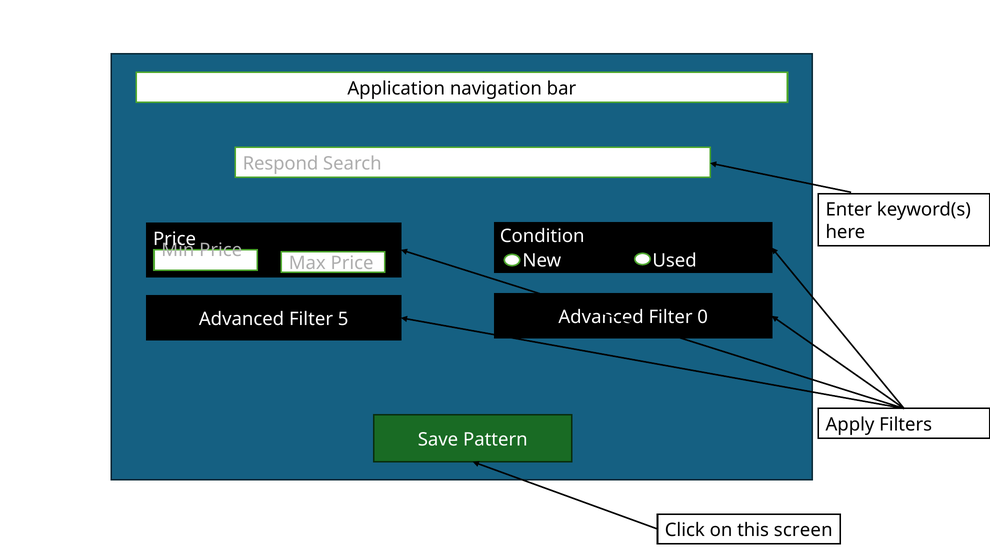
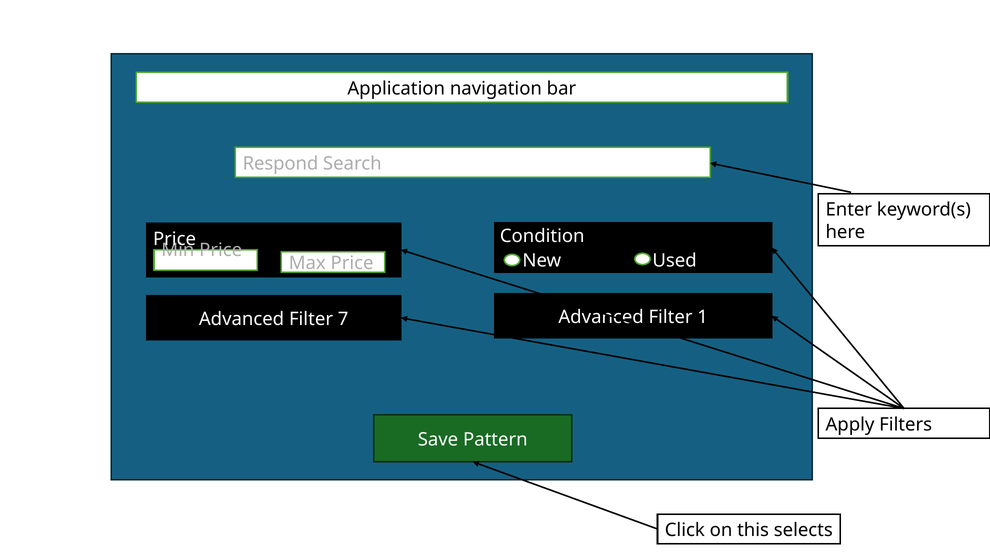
5: 5 -> 7 (343, 319)
0: 0 -> 1 (703, 317)
screen: screen -> selects (803, 530)
